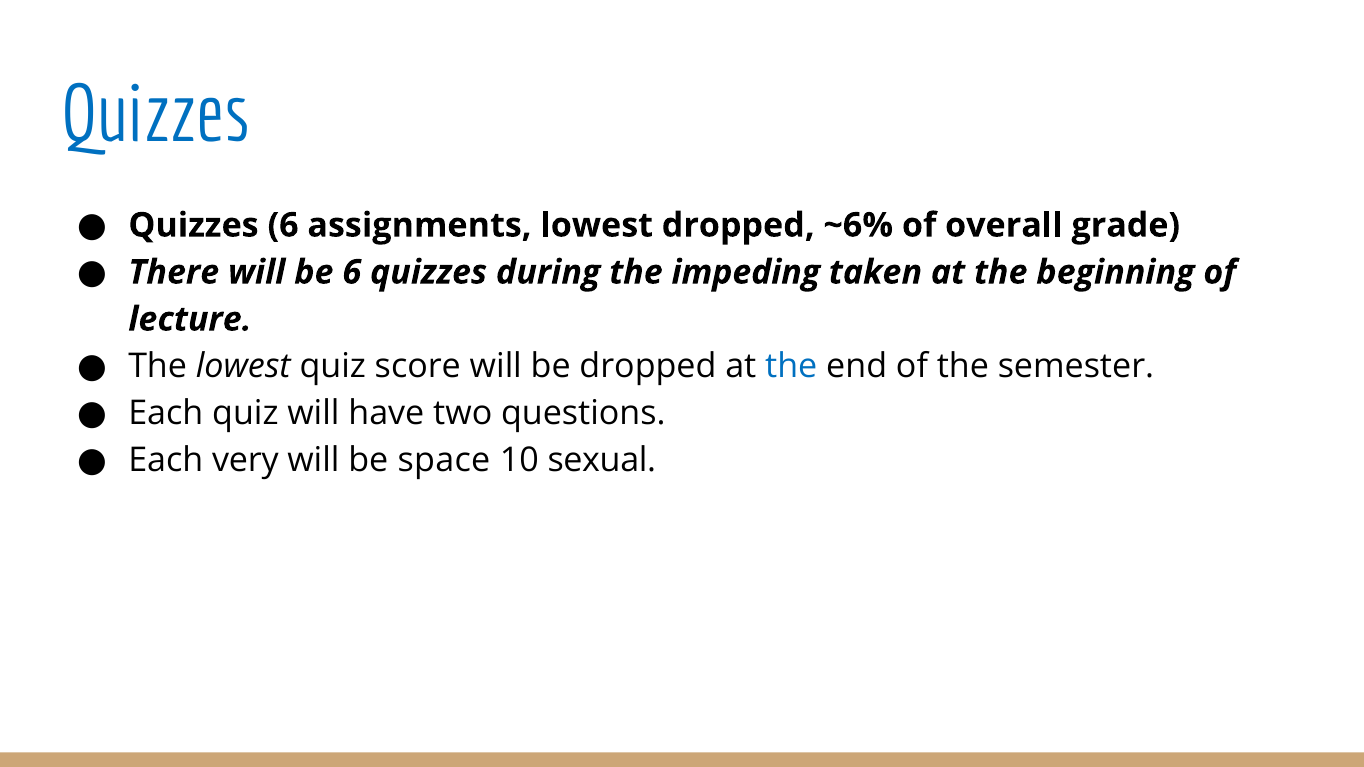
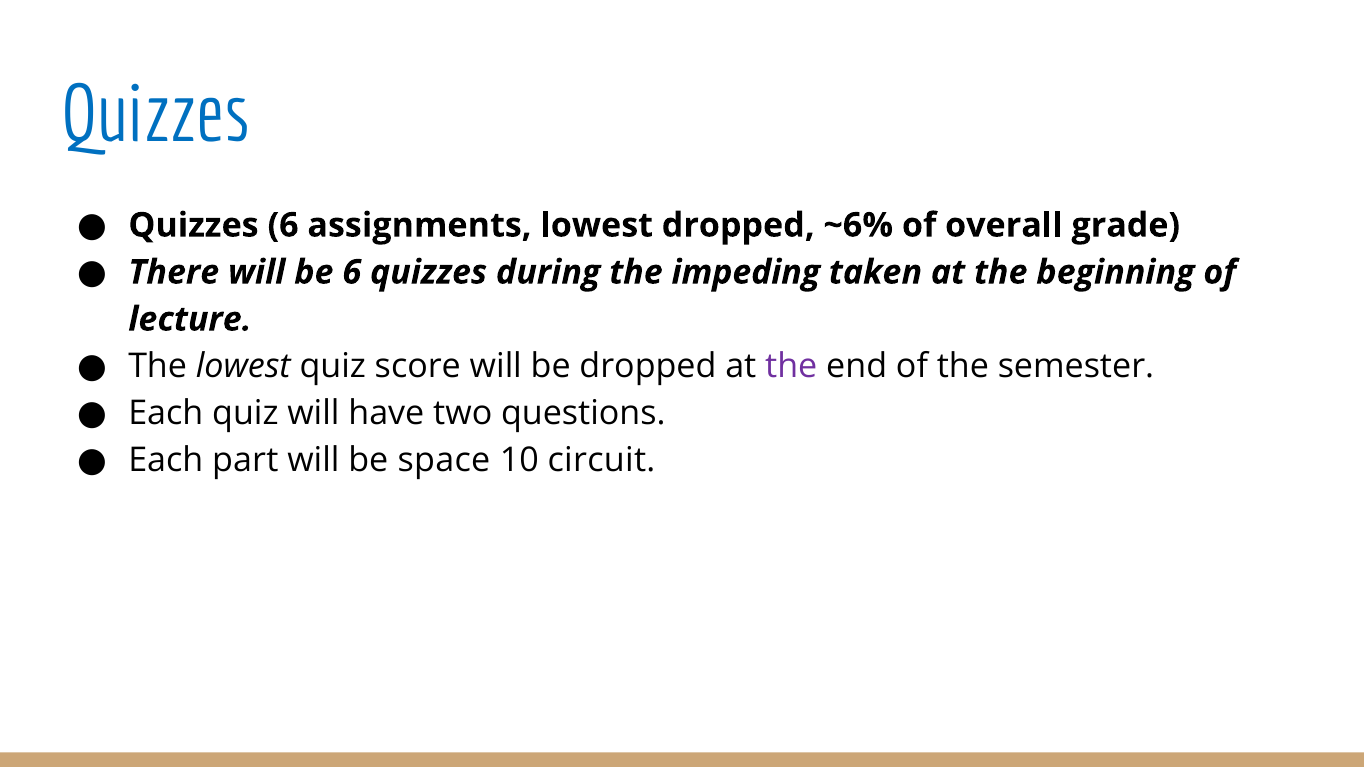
the colour: blue -> purple (791, 366)
very: very -> part (245, 461)
sexual: sexual -> circuit (601, 461)
